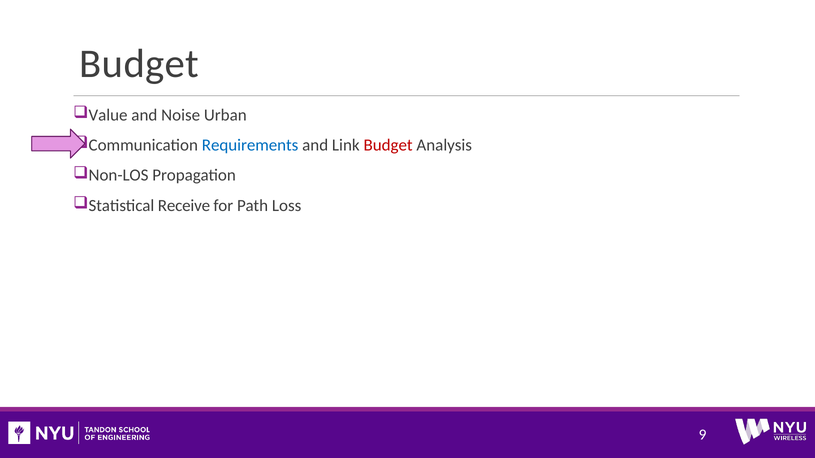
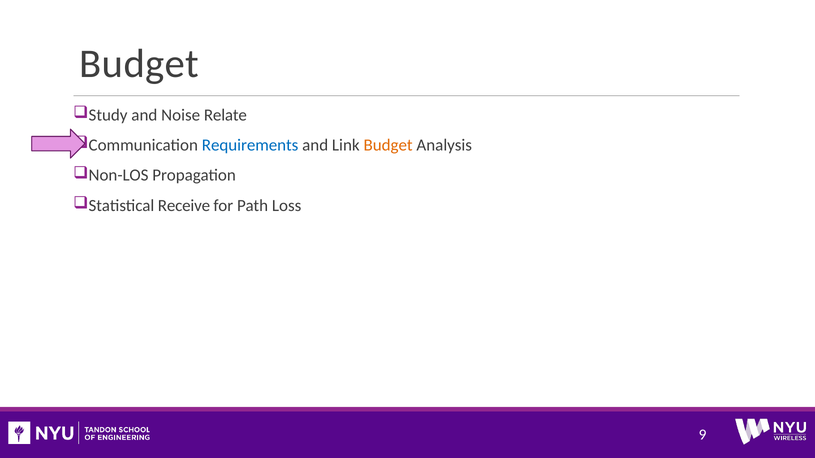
Value: Value -> Study (108, 115)
Urban: Urban -> Relate (225, 115)
Budget colour: red -> orange (388, 145)
